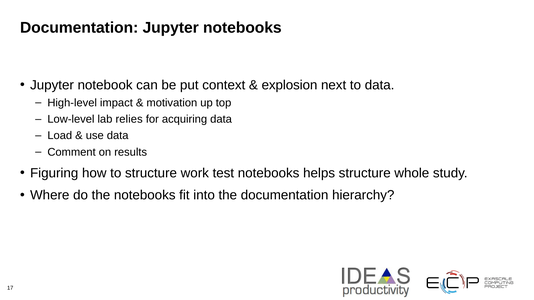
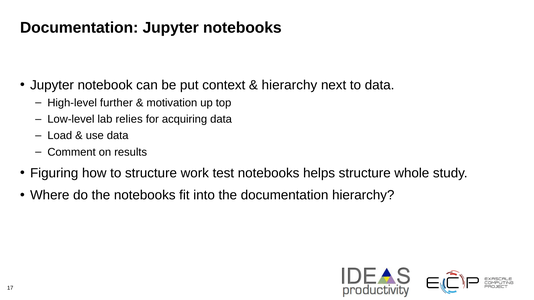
explosion: explosion -> hierarchy (289, 85)
impact: impact -> further (116, 103)
